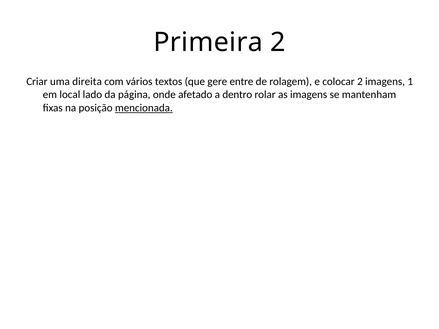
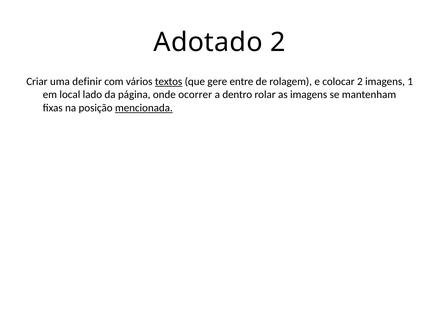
Primeira: Primeira -> Adotado (208, 42)
direita: direita -> definir (87, 82)
textos underline: none -> present (169, 82)
afetado: afetado -> ocorrer (195, 95)
